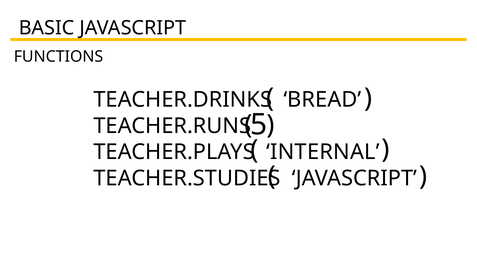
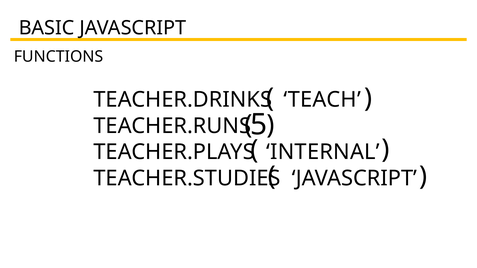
BREAD: BREAD -> TEACH (322, 100)
